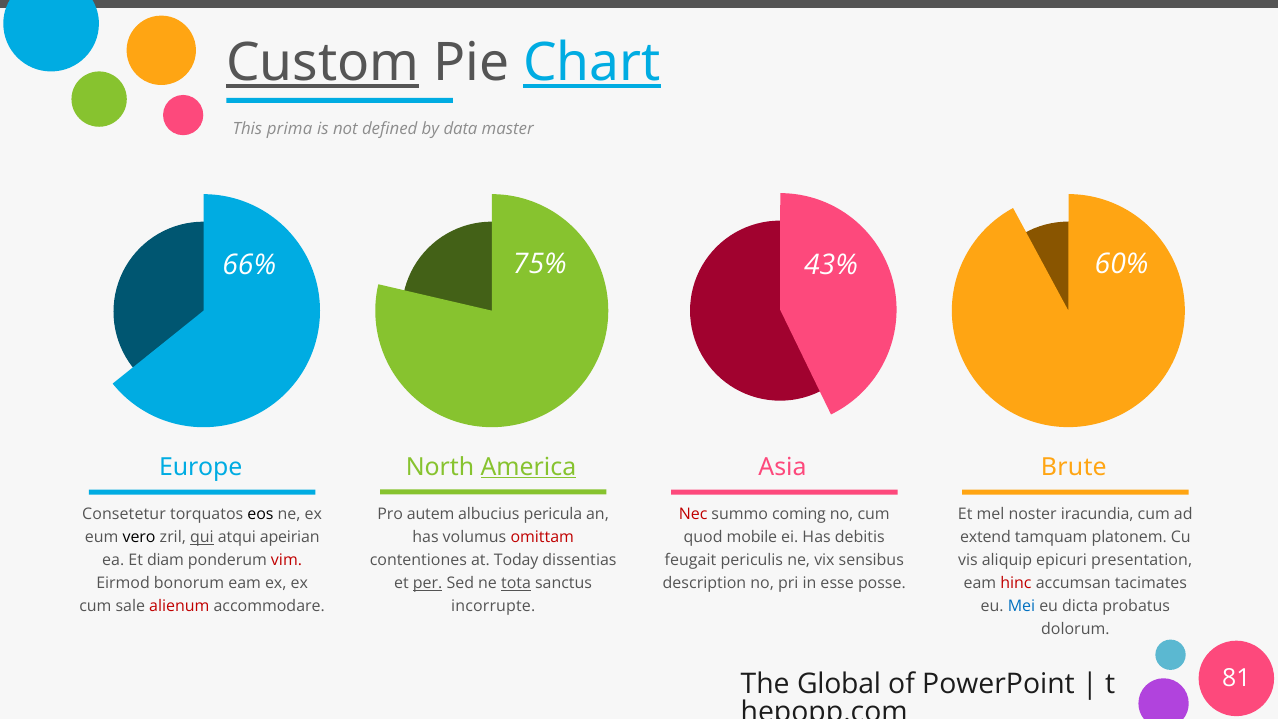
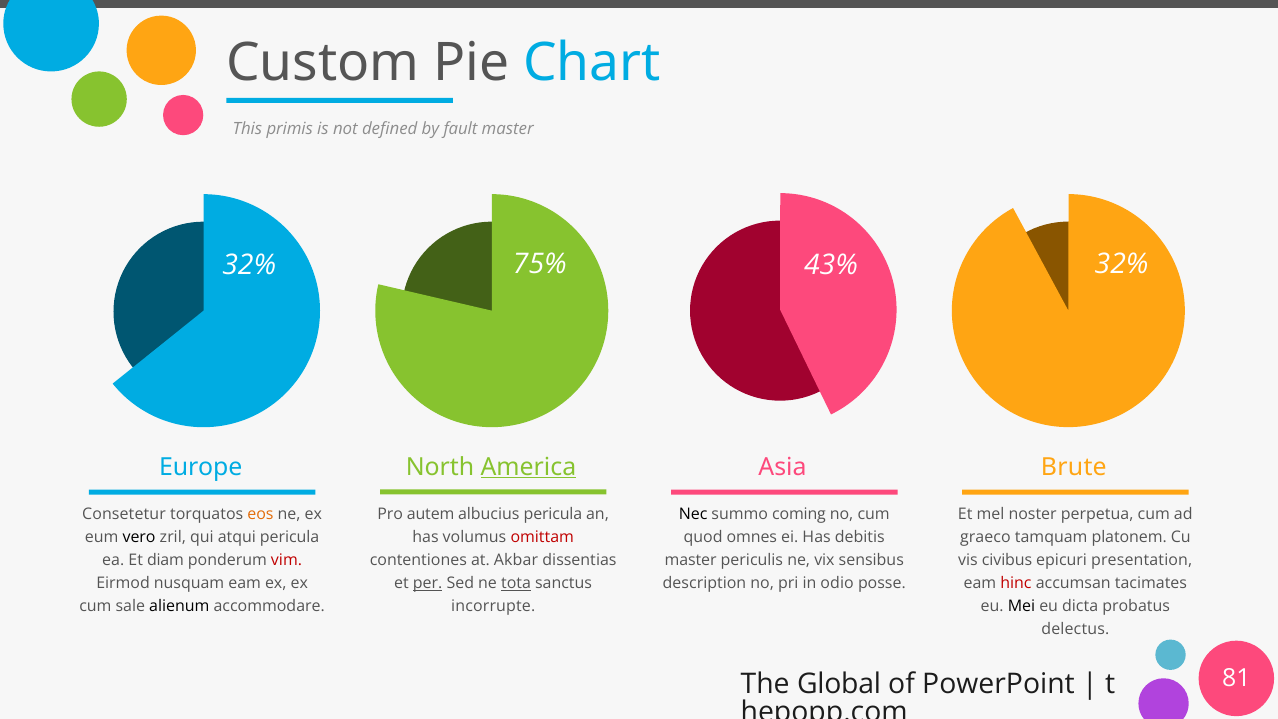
Custom underline: present -> none (323, 63)
Chart underline: present -> none (592, 63)
prima: prima -> primis (290, 129)
data: data -> fault (460, 129)
66%: 66% -> 32% (249, 265)
43% 60%: 60% -> 32% (1122, 264)
eos colour: black -> orange (260, 514)
Nec colour: red -> black (693, 514)
iracundia: iracundia -> perpetua (1097, 514)
qui underline: present -> none (202, 537)
atqui apeirian: apeirian -> pericula (290, 537)
mobile: mobile -> omnes (752, 537)
extend: extend -> graeco (985, 537)
Today: Today -> Akbar (516, 560)
feugait: feugait -> master (691, 560)
aliquip: aliquip -> civibus (1007, 560)
bonorum: bonorum -> nusquam (189, 583)
esse: esse -> odio (837, 583)
alienum colour: red -> black (179, 606)
Mei colour: blue -> black (1021, 606)
dolorum: dolorum -> delectus (1075, 629)
